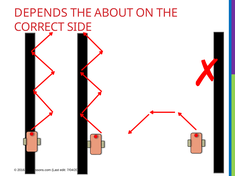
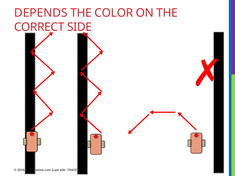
ABOUT: ABOUT -> COLOR (114, 13)
